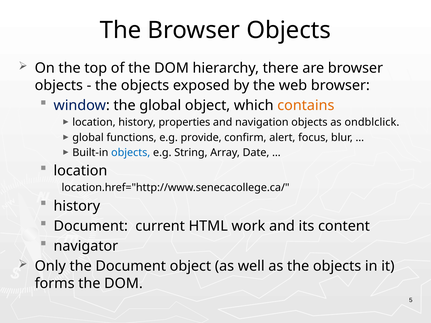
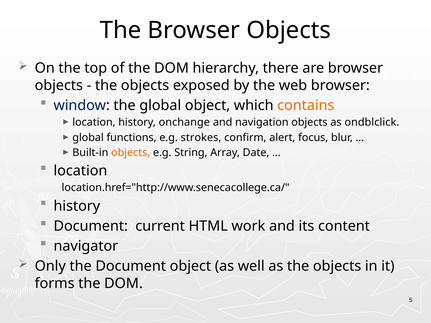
properties: properties -> onchange (184, 123)
provide: provide -> strokes (201, 138)
objects colour: blue -> orange (131, 153)
